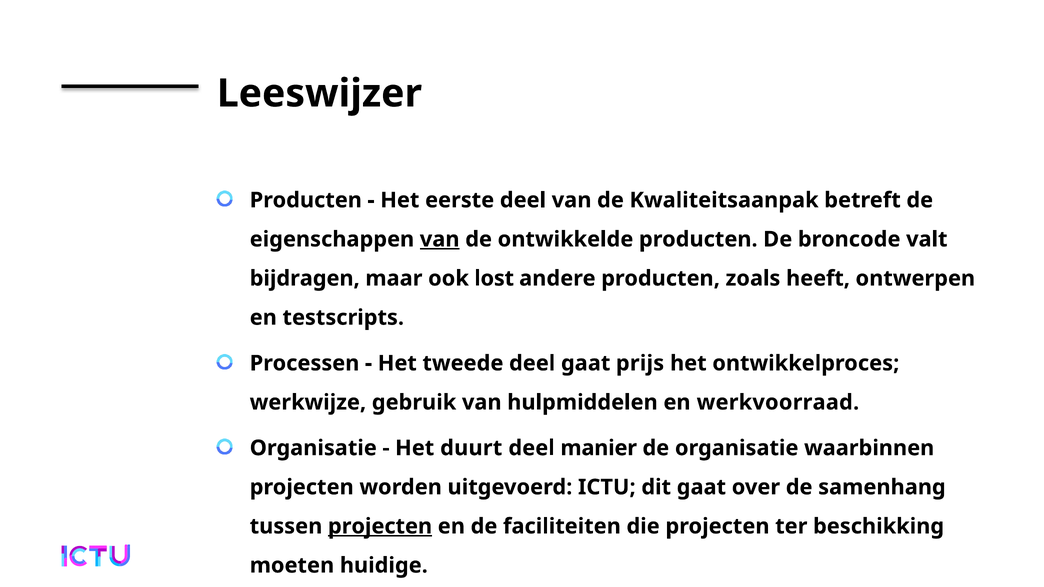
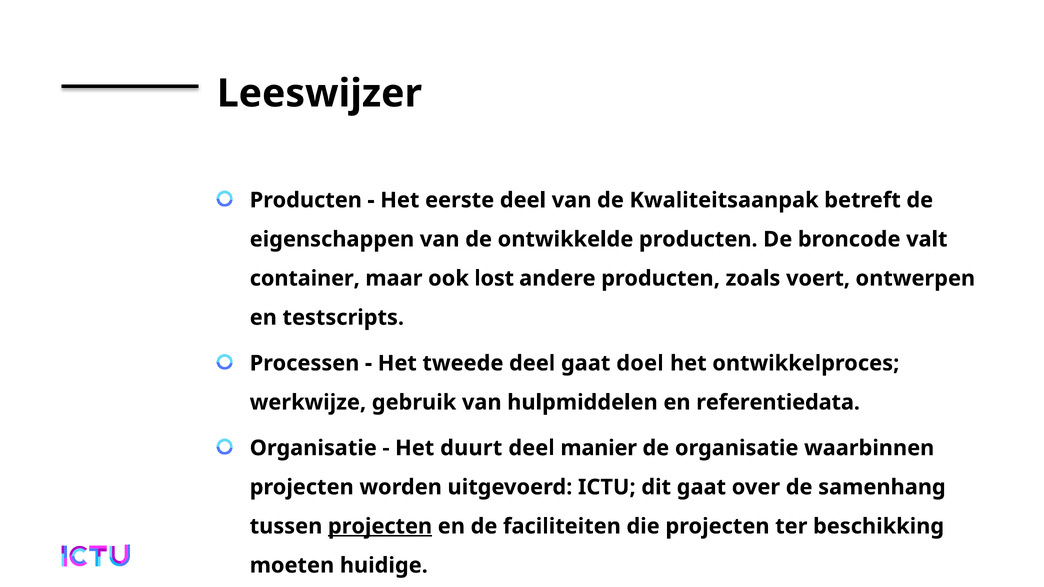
van underline: present -> none (440, 239)
bijdragen: bijdragen -> container (305, 279)
heeft: heeft -> voert (818, 279)
prijs: prijs -> doel (640, 363)
werkvoorraad: werkvoorraad -> referentiedata (778, 403)
